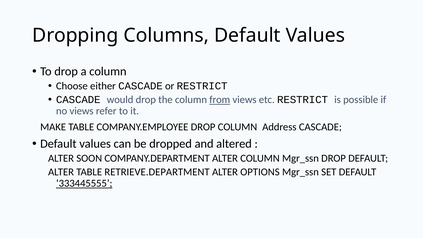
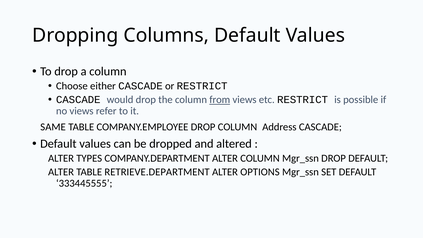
MAKE: MAKE -> SAME (53, 127)
SOON: SOON -> TYPES (89, 158)
333445555 underline: present -> none (84, 183)
